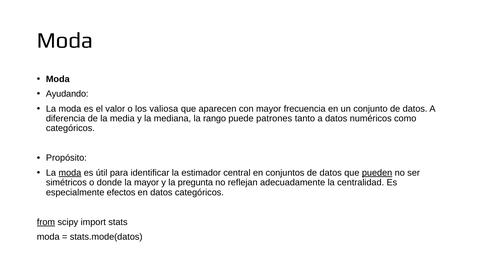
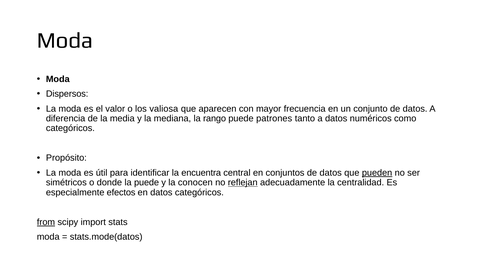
Ayudando: Ayudando -> Dispersos (67, 94)
moda underline: present -> none (70, 173)
estimador: estimador -> encuentra (201, 173)
la mayor: mayor -> puede (147, 183)
pregunta: pregunta -> conocen (195, 183)
reflejan underline: none -> present (243, 183)
